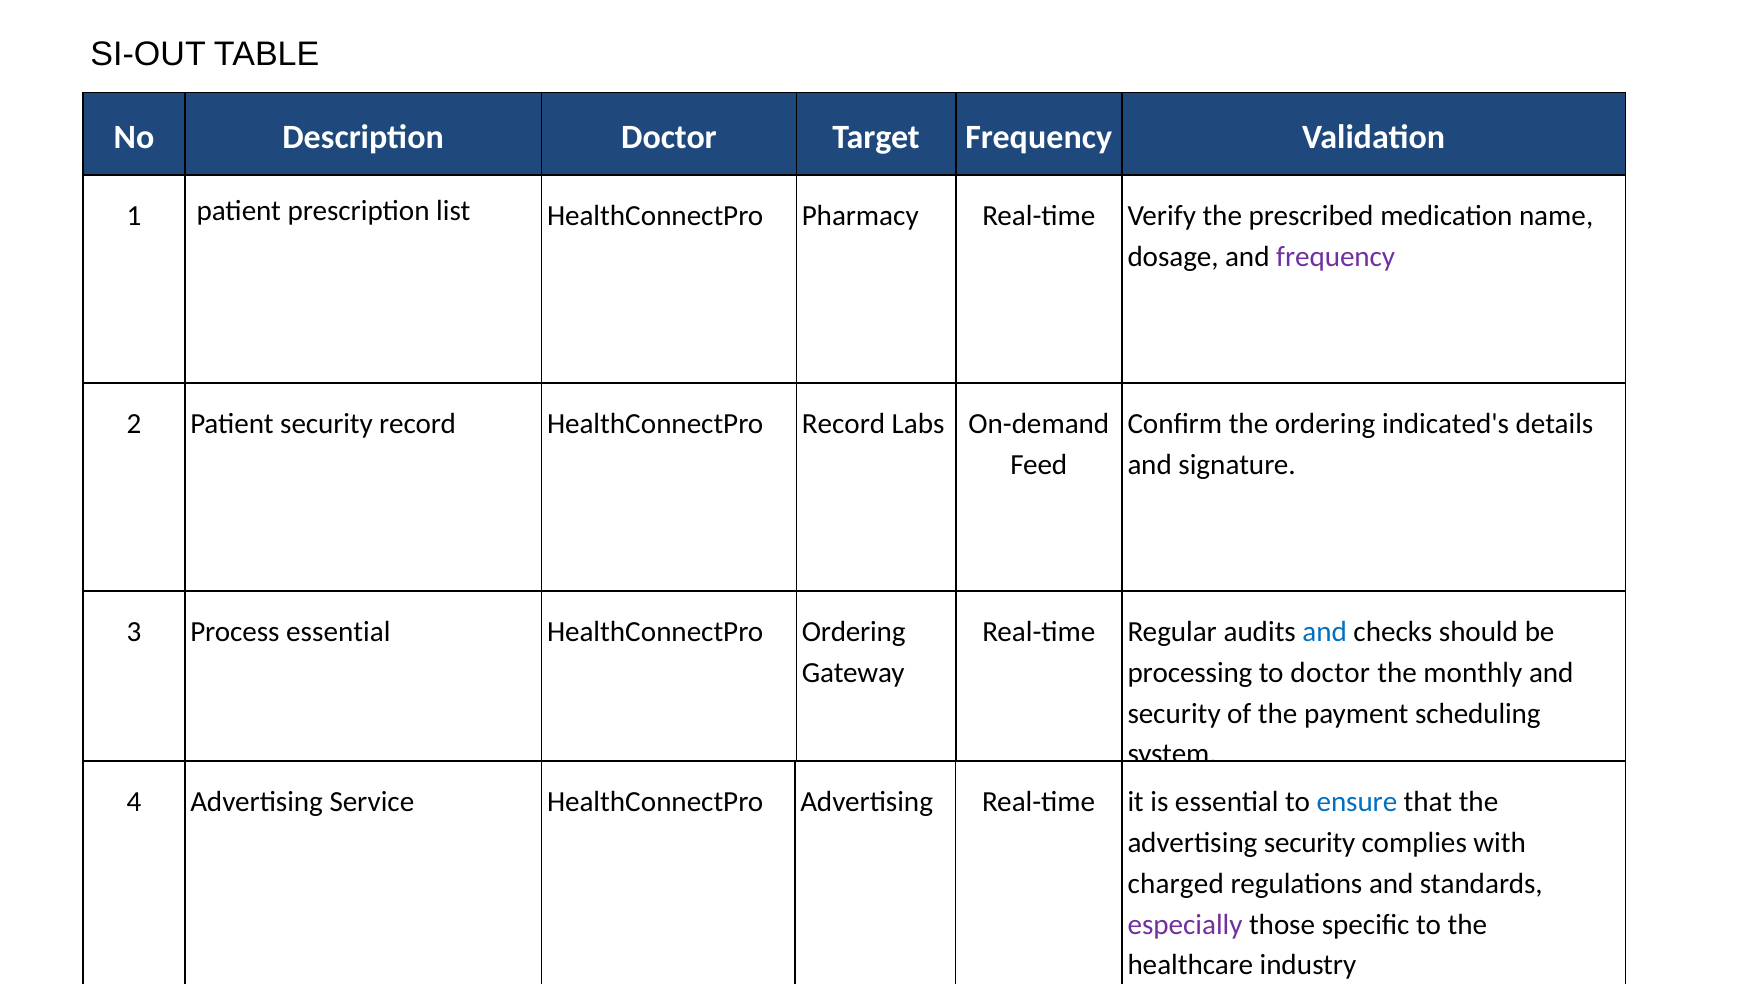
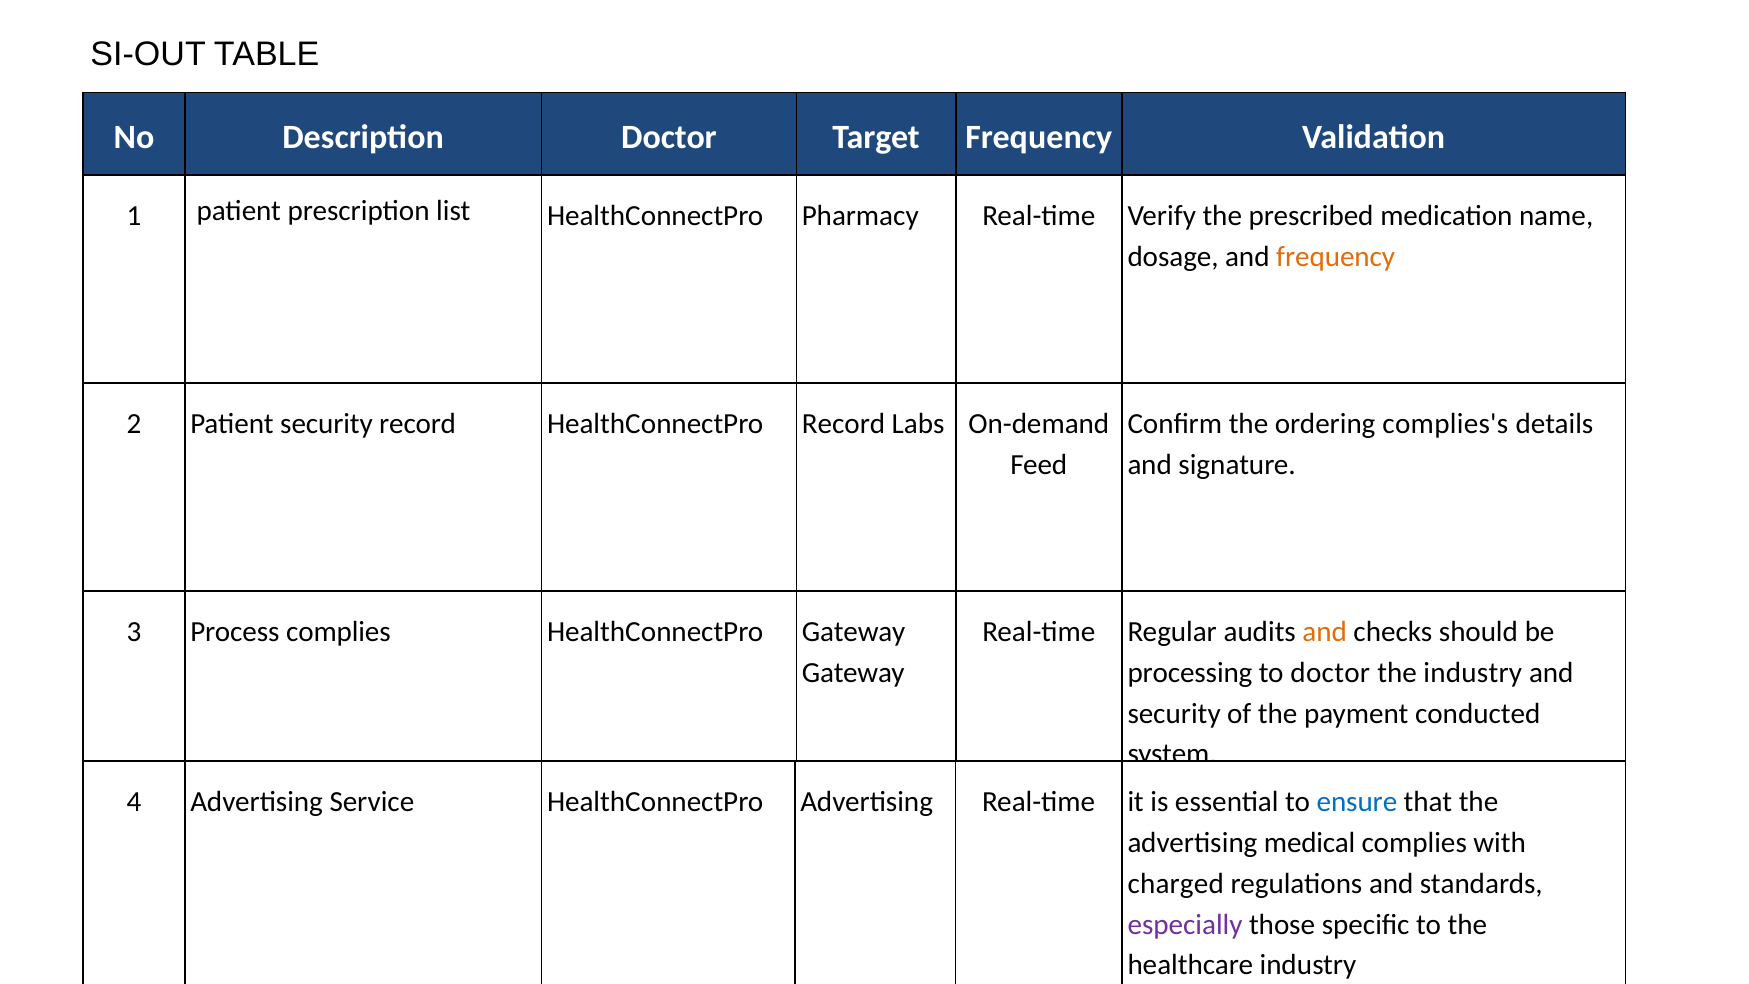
frequency colour: purple -> orange (1336, 257)
indicated's: indicated's -> complies's (1445, 424)
Process essential: essential -> complies (338, 632)
HealthConnectPro Ordering: Ordering -> Gateway (854, 632)
and colour: blue -> orange (1325, 632)
the monthly: monthly -> industry (1473, 672)
scheduling: scheduling -> conducted (1478, 713)
advertising security: security -> medical (1310, 843)
